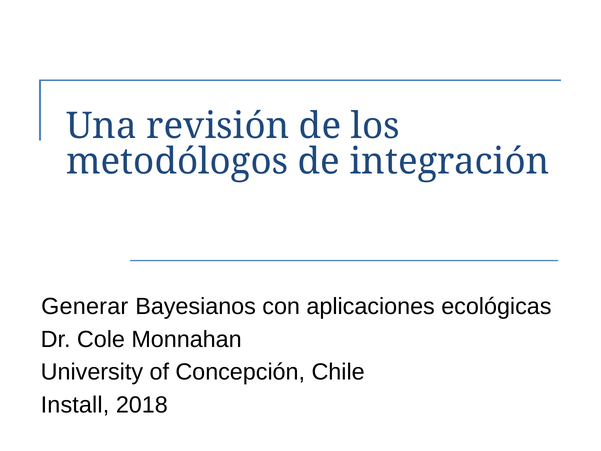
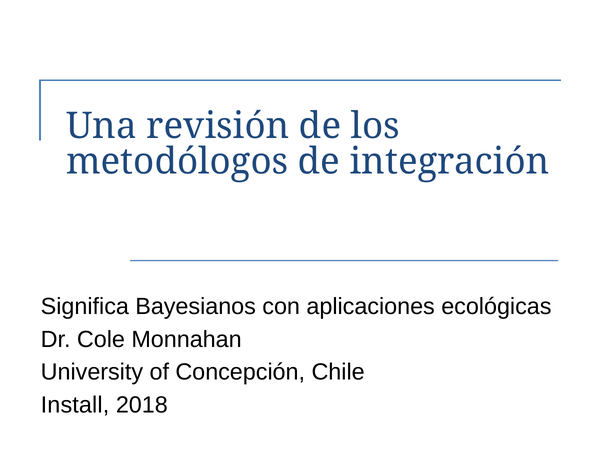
Generar: Generar -> Significa (85, 306)
